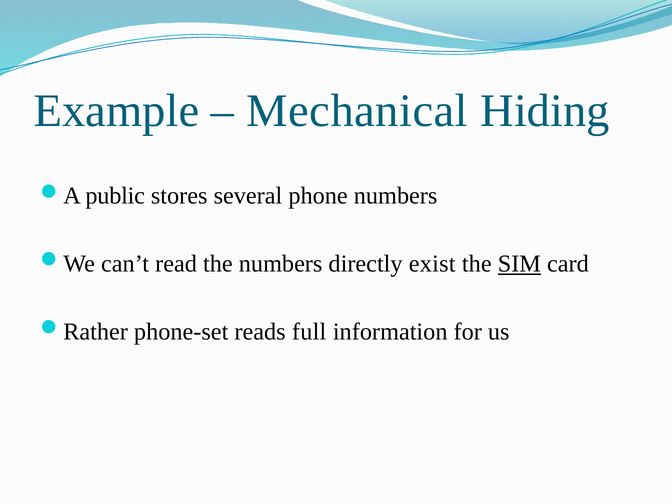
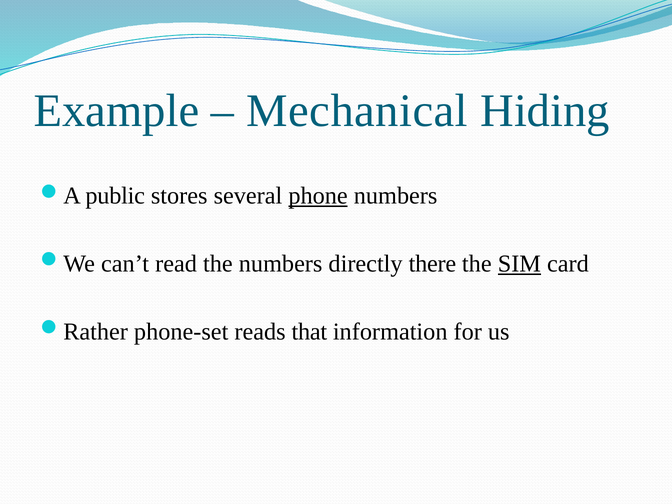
phone underline: none -> present (318, 196)
exist: exist -> there (432, 264)
full: full -> that (309, 332)
